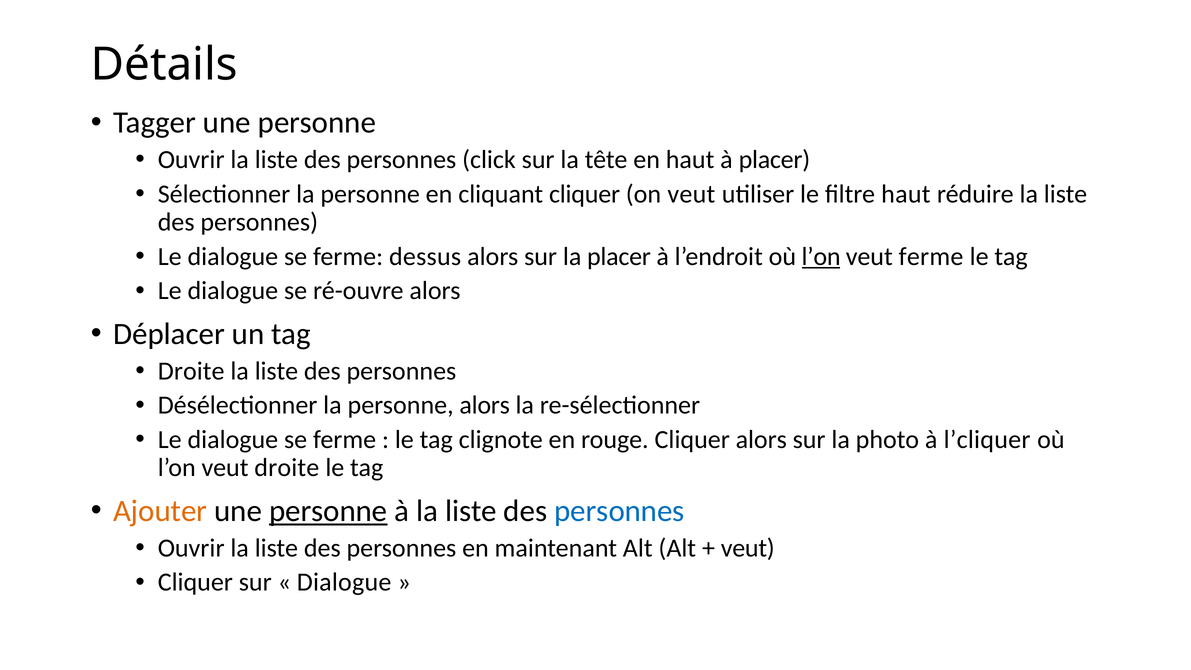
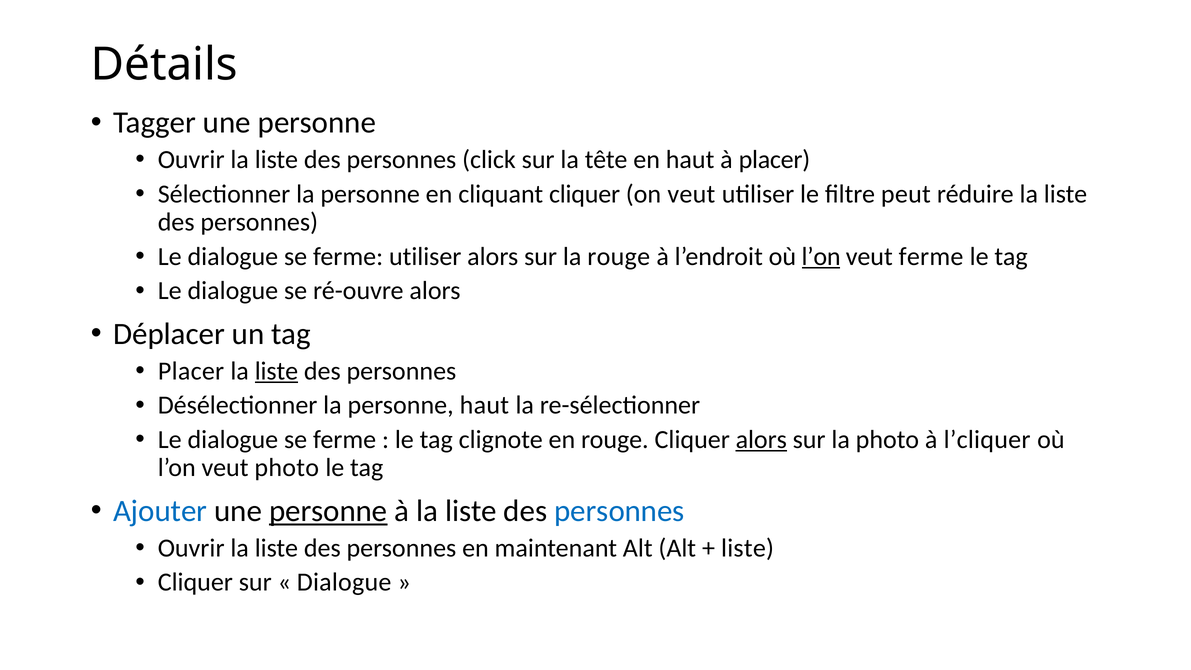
filtre haut: haut -> peut (906, 194)
ferme dessus: dessus -> utiliser (425, 256)
la placer: placer -> rouge (619, 256)
Droite: Droite -> Placer (191, 371)
liste underline: none -> present (276, 371)
personne alors: alors -> haut (484, 405)
alors underline: none -> present (761, 440)
veut droite: droite -> photo (287, 468)
Ajouter colour: orange -> blue (160, 511)
veut: veut -> liste (748, 548)
